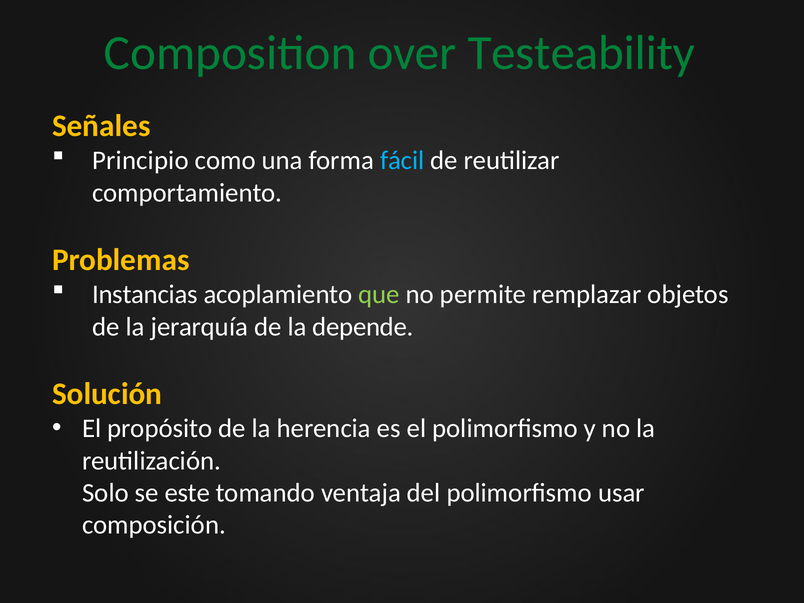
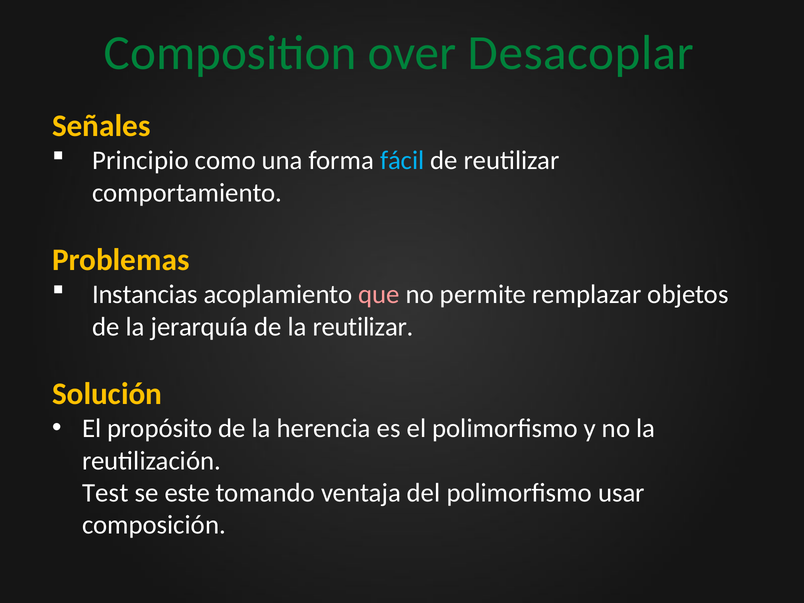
Testeability: Testeability -> Desacoplar (581, 53)
que colour: light green -> pink (379, 295)
la depende: depende -> reutilizar (363, 327)
Solo: Solo -> Test (105, 493)
